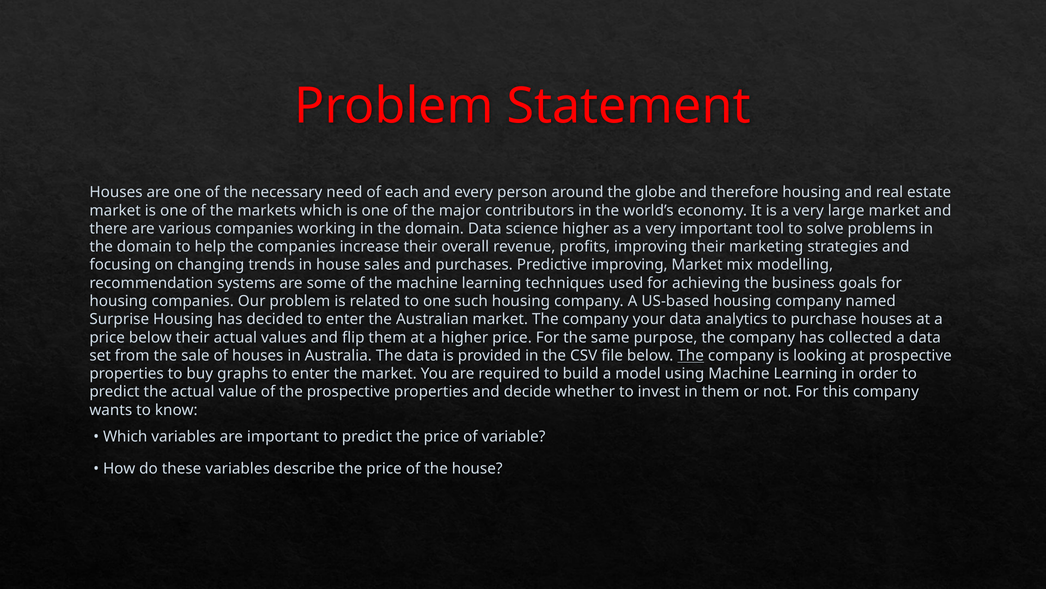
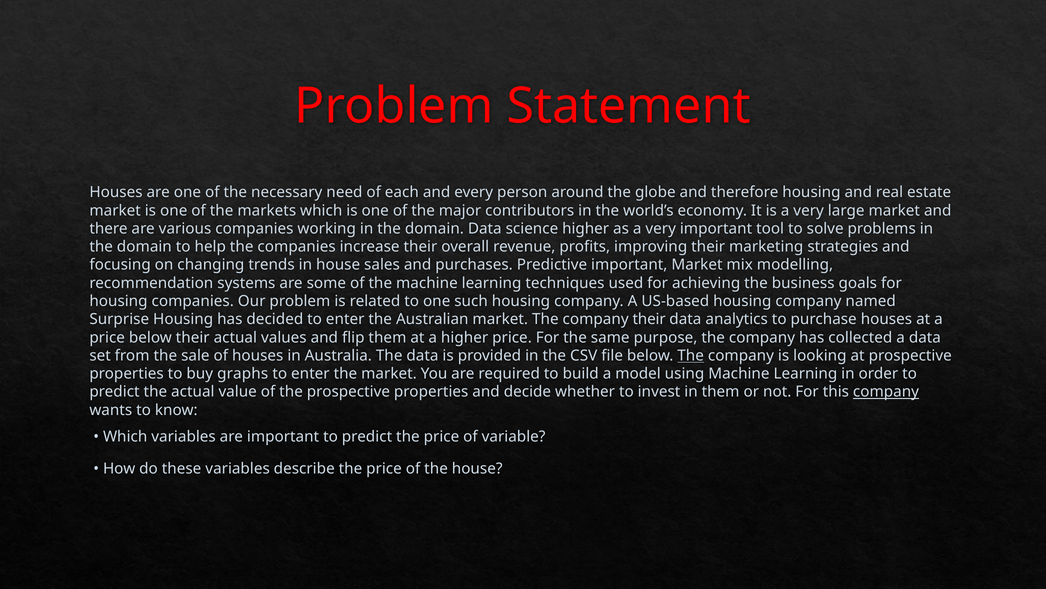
Predictive improving: improving -> important (629, 265)
company your: your -> their (649, 319)
company underline: none -> present (886, 392)
